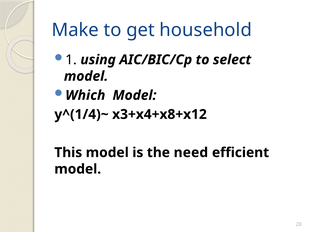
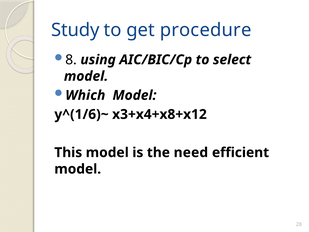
Make: Make -> Study (75, 30)
household: household -> procedure (206, 30)
1: 1 -> 8 (71, 60)
y^(1/4)~: y^(1/4)~ -> y^(1/6)~ (81, 114)
